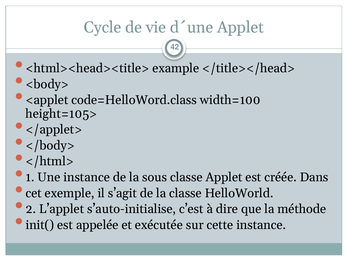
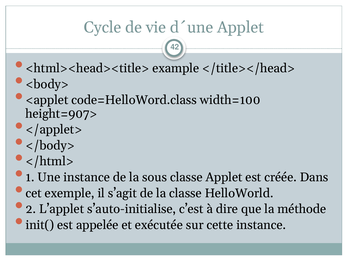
height=105>: height=105> -> height=907> (61, 114)
